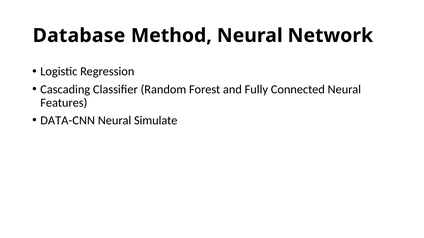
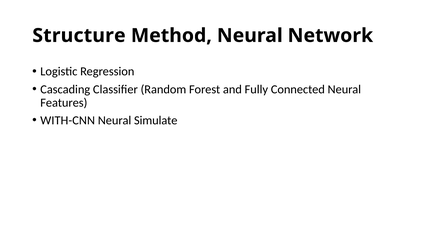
Database: Database -> Structure (79, 36)
DATA-CNN: DATA-CNN -> WITH-CNN (68, 121)
